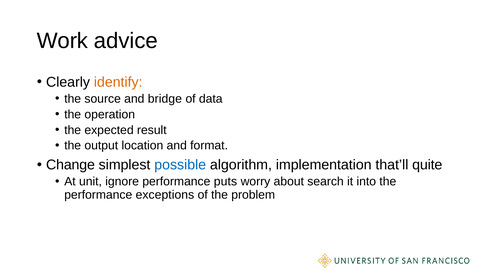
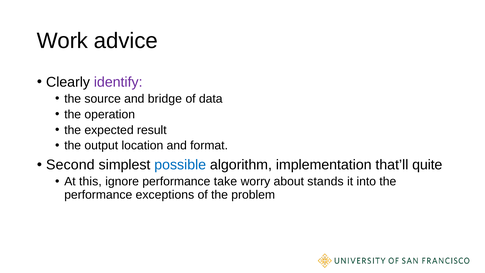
identify colour: orange -> purple (118, 82)
Change: Change -> Second (70, 165)
unit: unit -> this (90, 181)
puts: puts -> take (225, 181)
search: search -> stands (325, 181)
